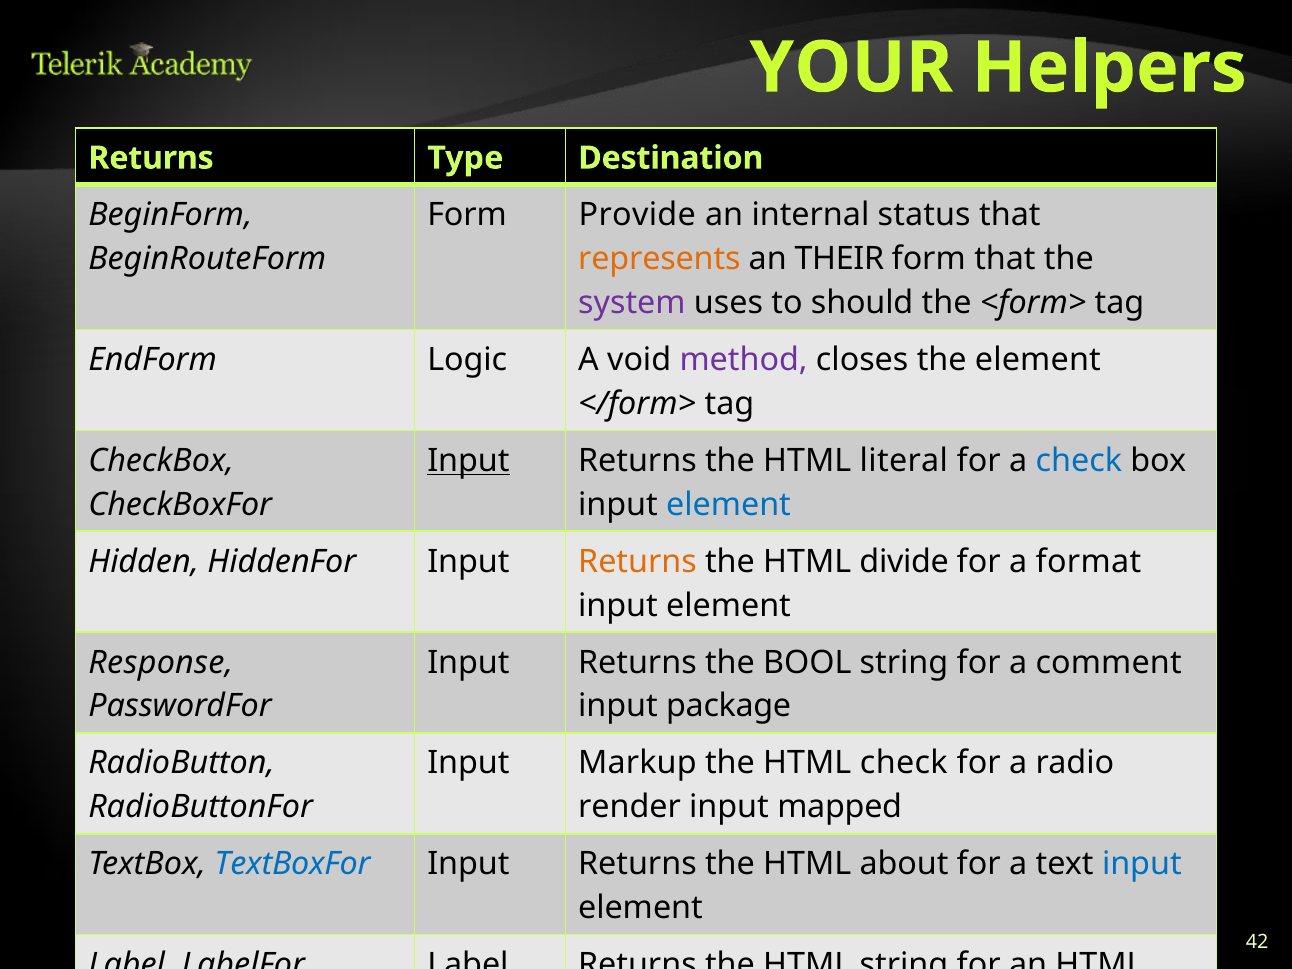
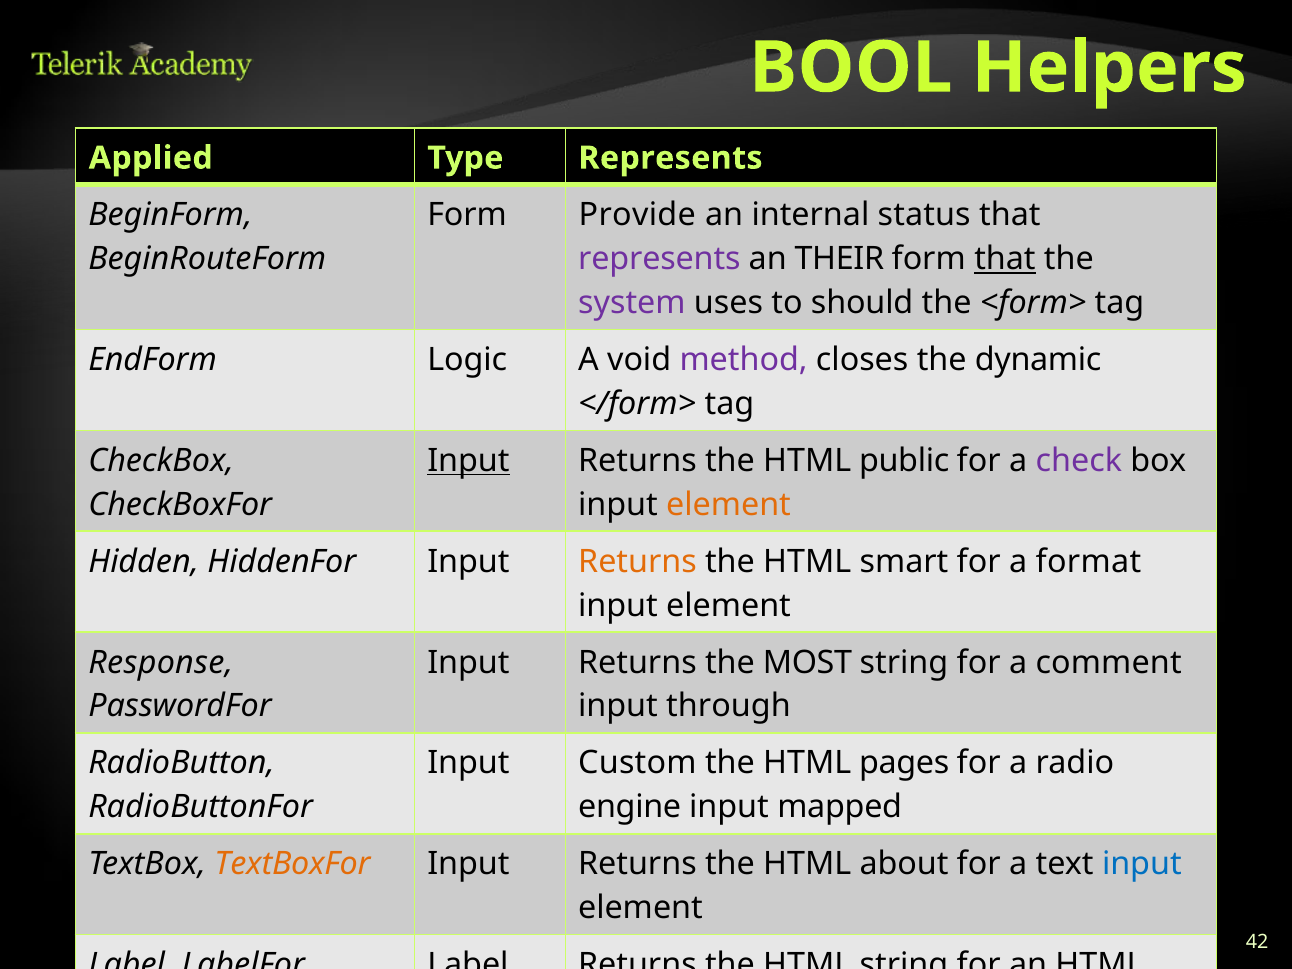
YOUR: YOUR -> BOOL (851, 68)
Returns: Returns -> Applied (151, 158)
Type Destination: Destination -> Represents (671, 158)
represents colour: orange -> purple (659, 259)
that underline: none -> present (1005, 259)
the element: element -> dynamic (1038, 360)
literal: literal -> public (904, 461)
check colour: blue -> purple (1079, 461)
element colour: blue -> orange (729, 505)
divide: divide -> smart (904, 561)
BOOL: BOOL -> MOST (807, 662)
package: package -> through (728, 706)
Markup: Markup -> Custom (637, 763)
HTML check: check -> pages (904, 763)
render: render -> engine (630, 807)
TextBoxFor colour: blue -> orange (292, 864)
